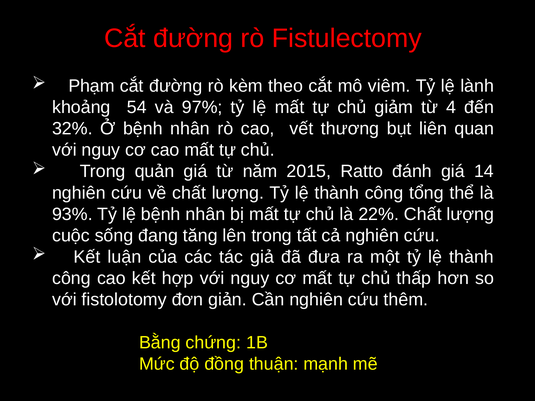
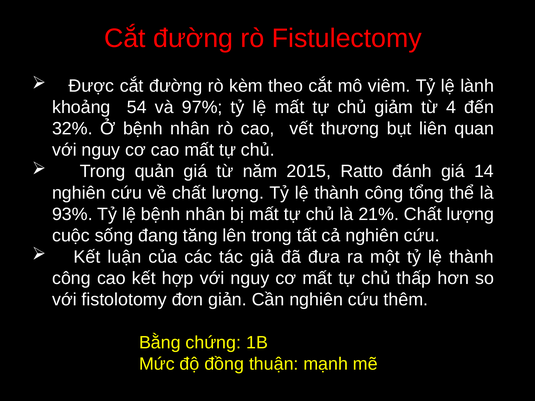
Phạm: Phạm -> Được (91, 86)
22%: 22% -> 21% (379, 214)
